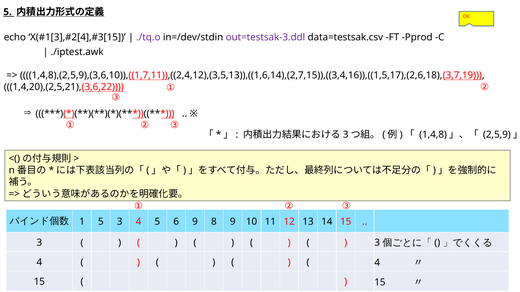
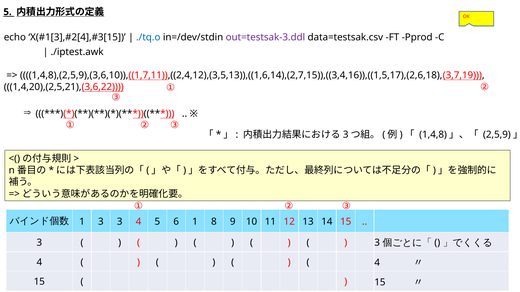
./tq.o colour: purple -> blue (148, 37)
1 5: 5 -> 3 (101, 222)
6 9: 9 -> 1 (195, 222)
